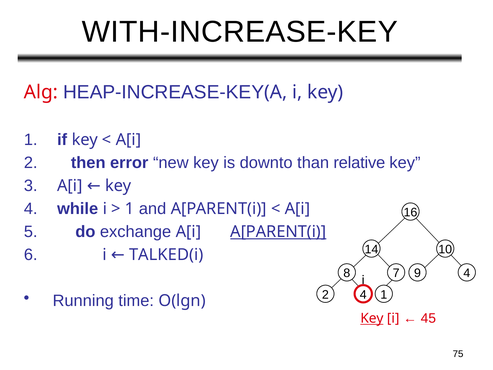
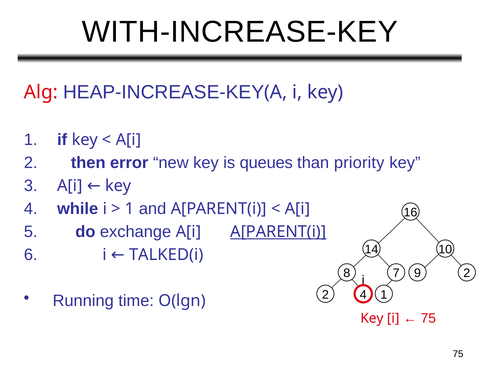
downto: downto -> queues (266, 163)
relative: relative -> priority (359, 163)
9 4: 4 -> 2 (467, 273)
Key underline: present -> none (372, 318)
45: 45 -> 75 (428, 318)
